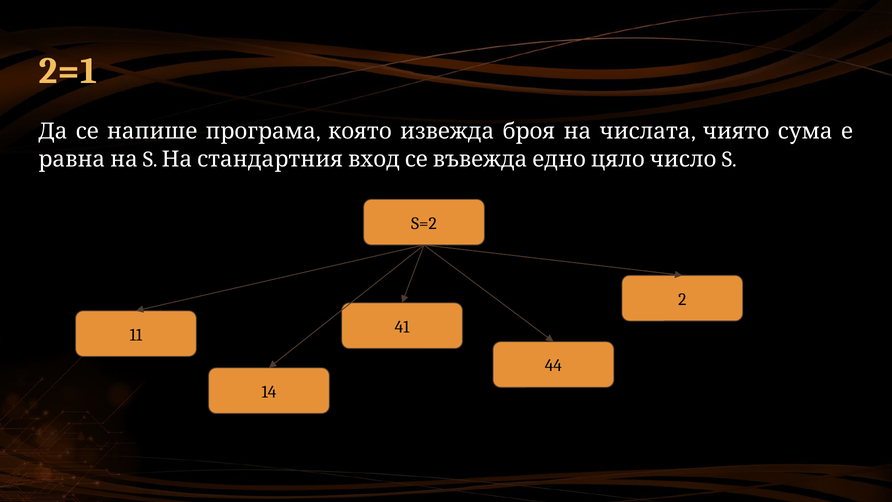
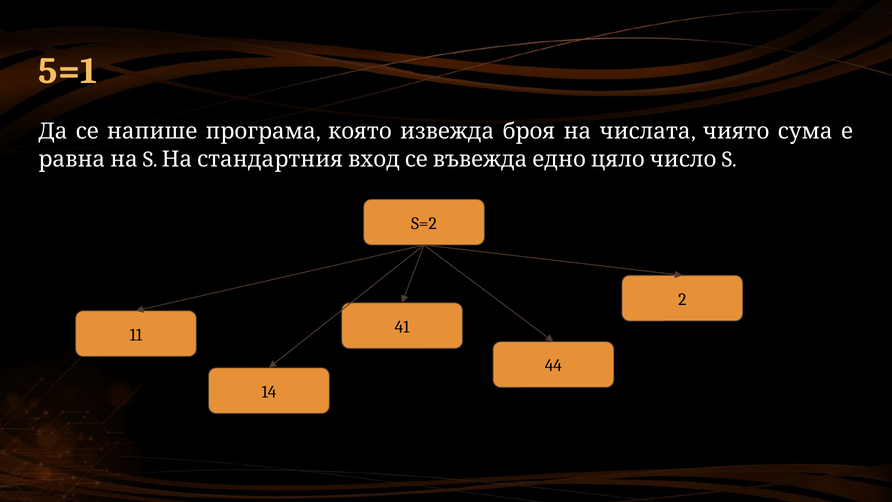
2=1: 2=1 -> 5=1 (68, 71)
